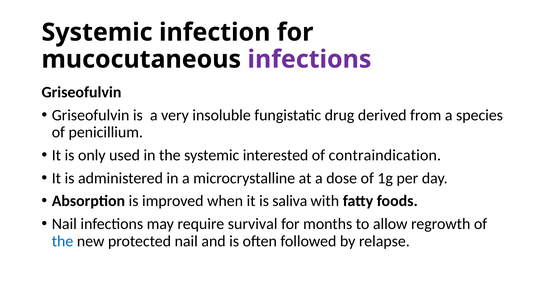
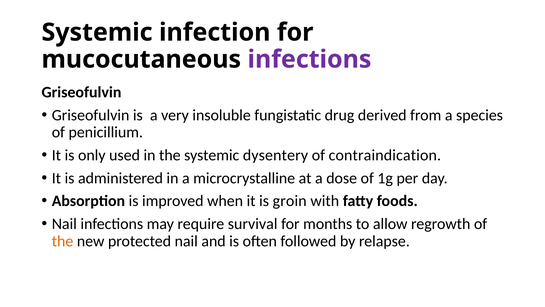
interested: interested -> dysentery (275, 155)
saliva: saliva -> groin (290, 201)
the colour: blue -> orange (63, 241)
